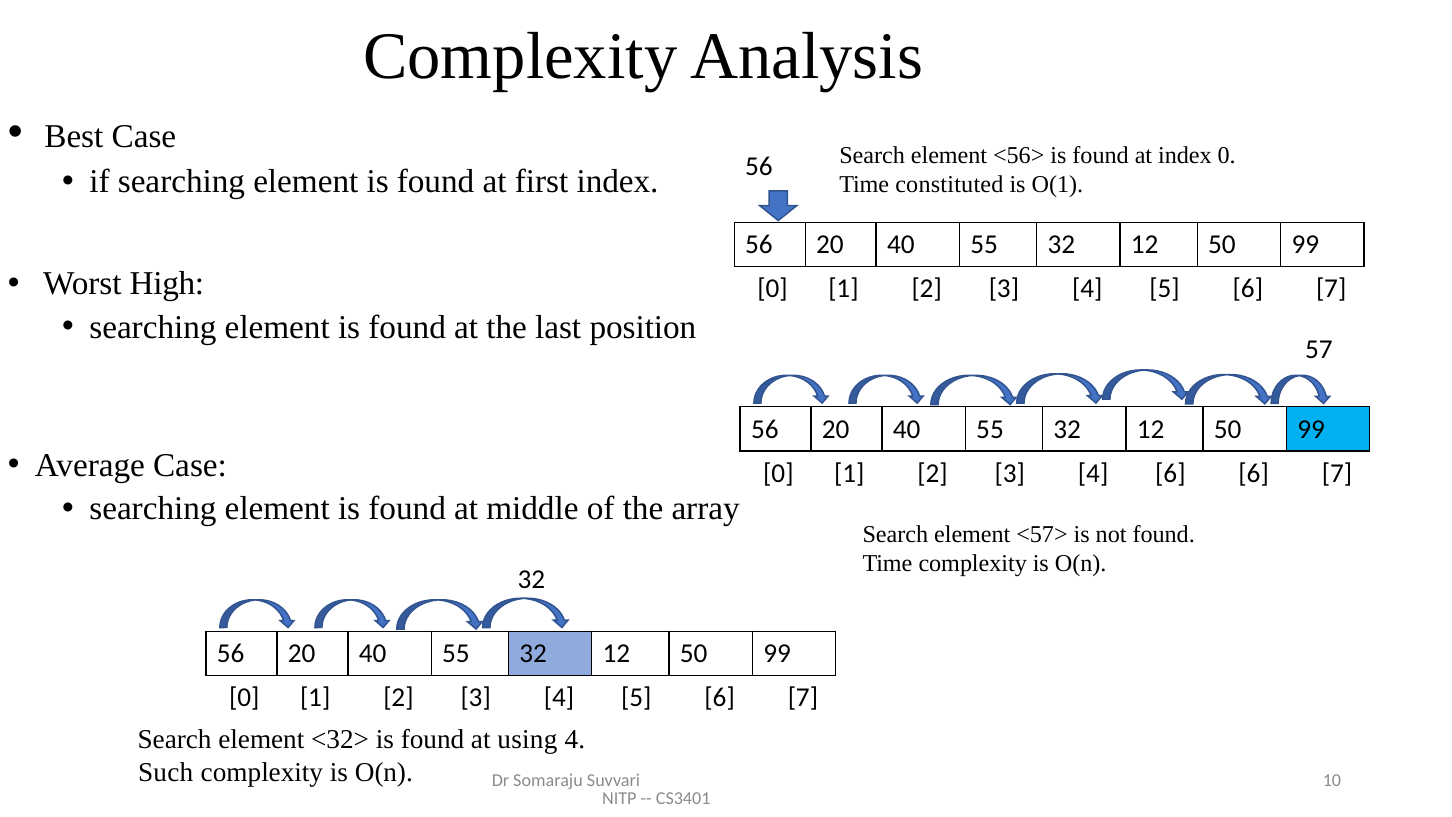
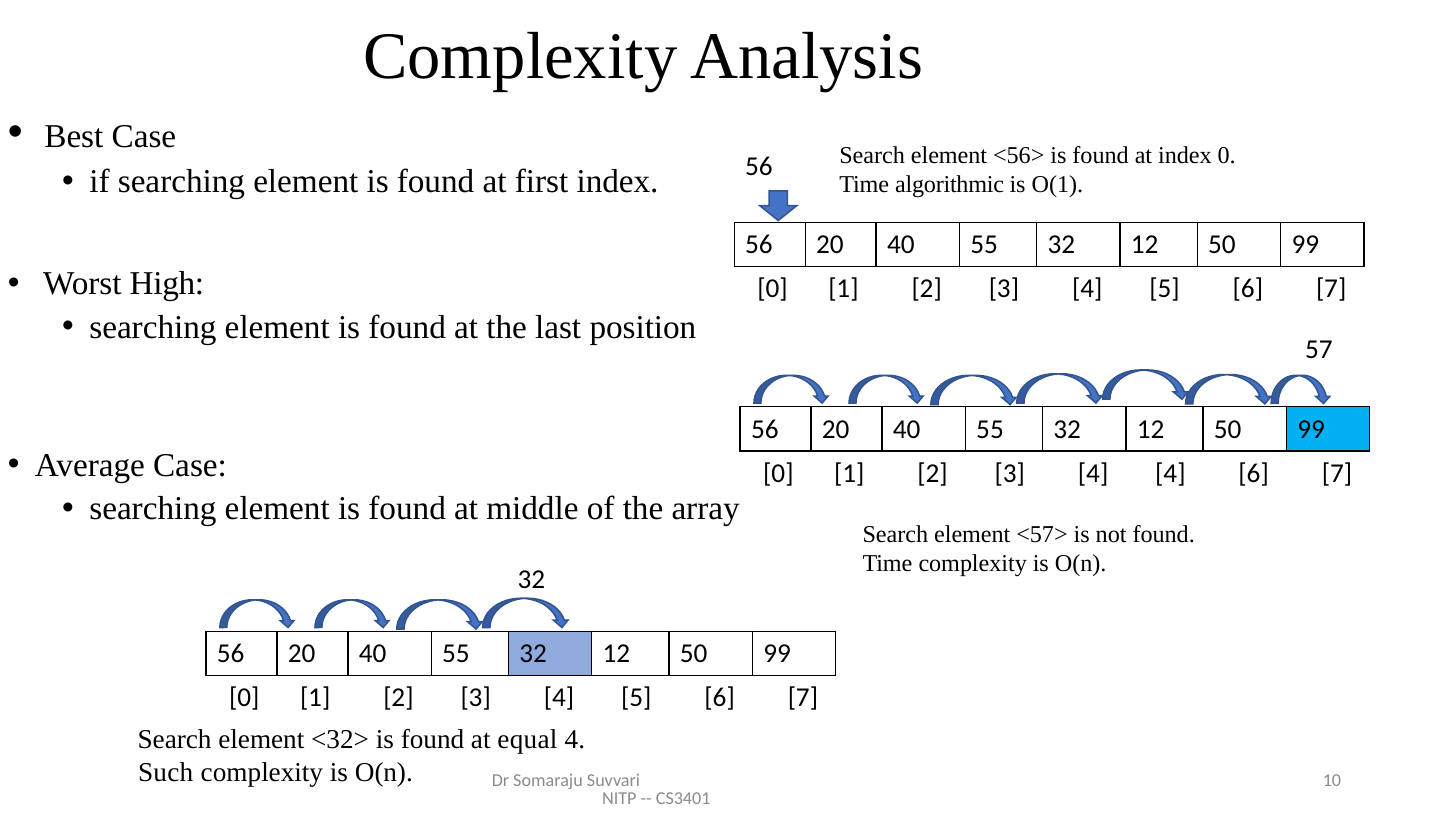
constituted: constituted -> algorithmic (950, 185)
4 6: 6 -> 4 (1170, 473)
using: using -> equal (527, 739)
